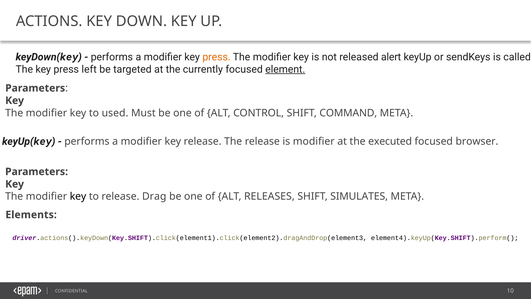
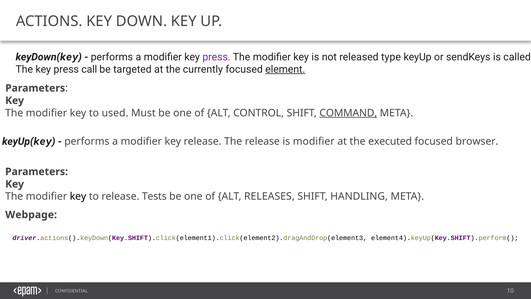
press colour: orange -> purple (217, 57)
alert: alert -> type (391, 57)
left: left -> call (89, 69)
COMMAND underline: none -> present (348, 113)
Drag: Drag -> Tests (154, 196)
SIMULATES: SIMULATES -> HANDLING (359, 196)
Elements: Elements -> Webpage (31, 215)
